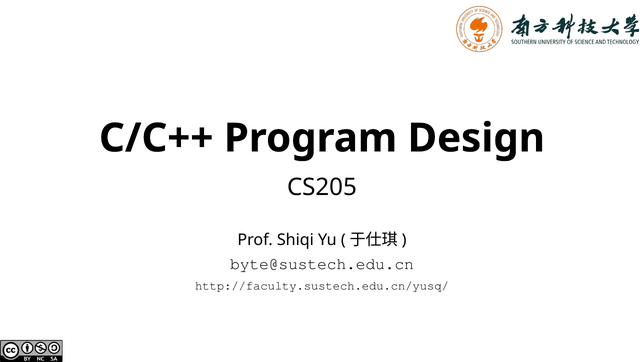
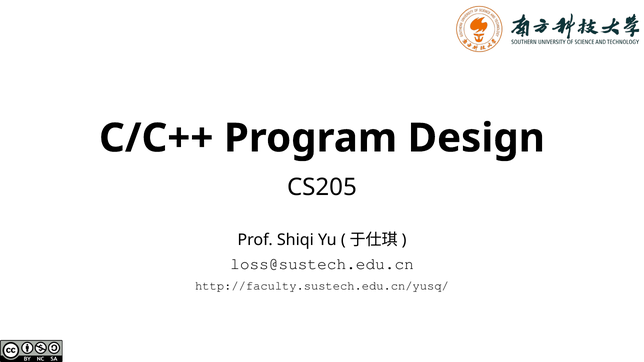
byte@sustech.edu.cn: byte@sustech.edu.cn -> loss@sustech.edu.cn (322, 264)
